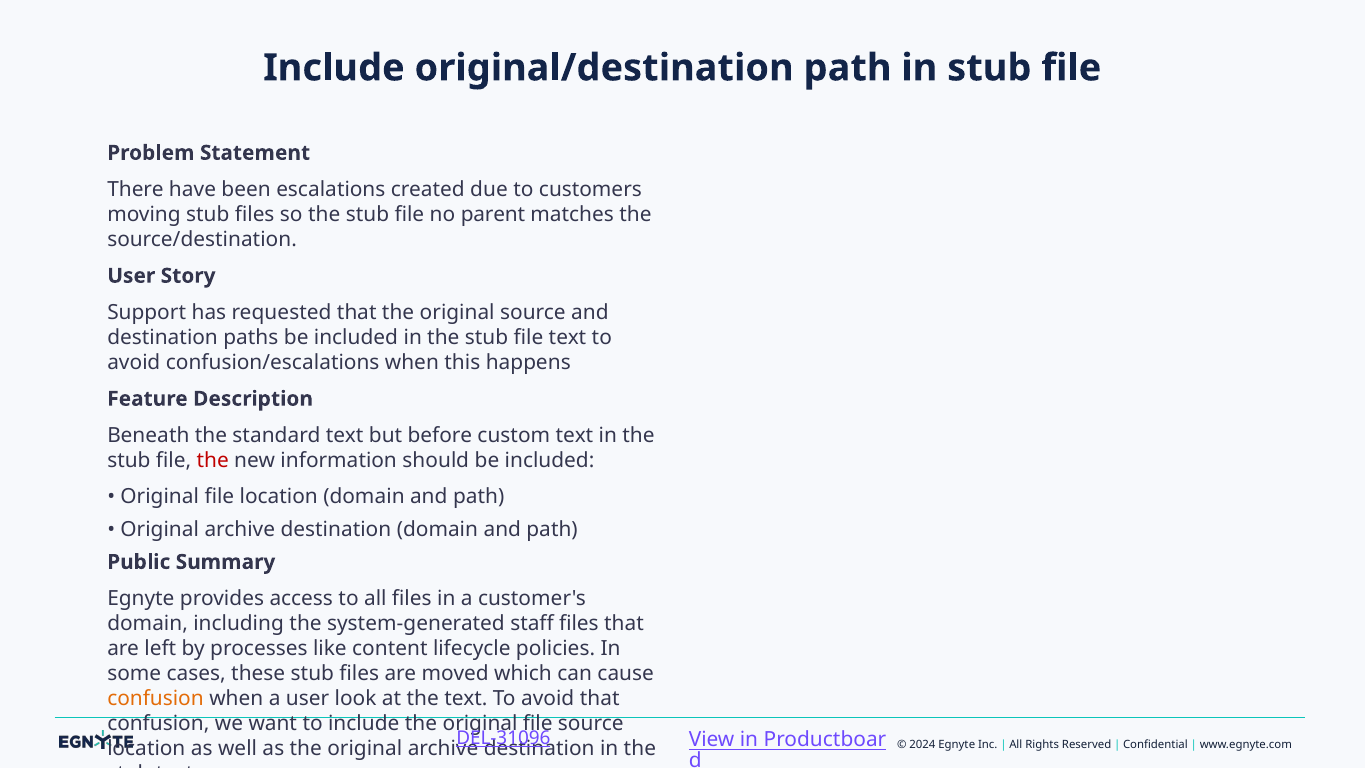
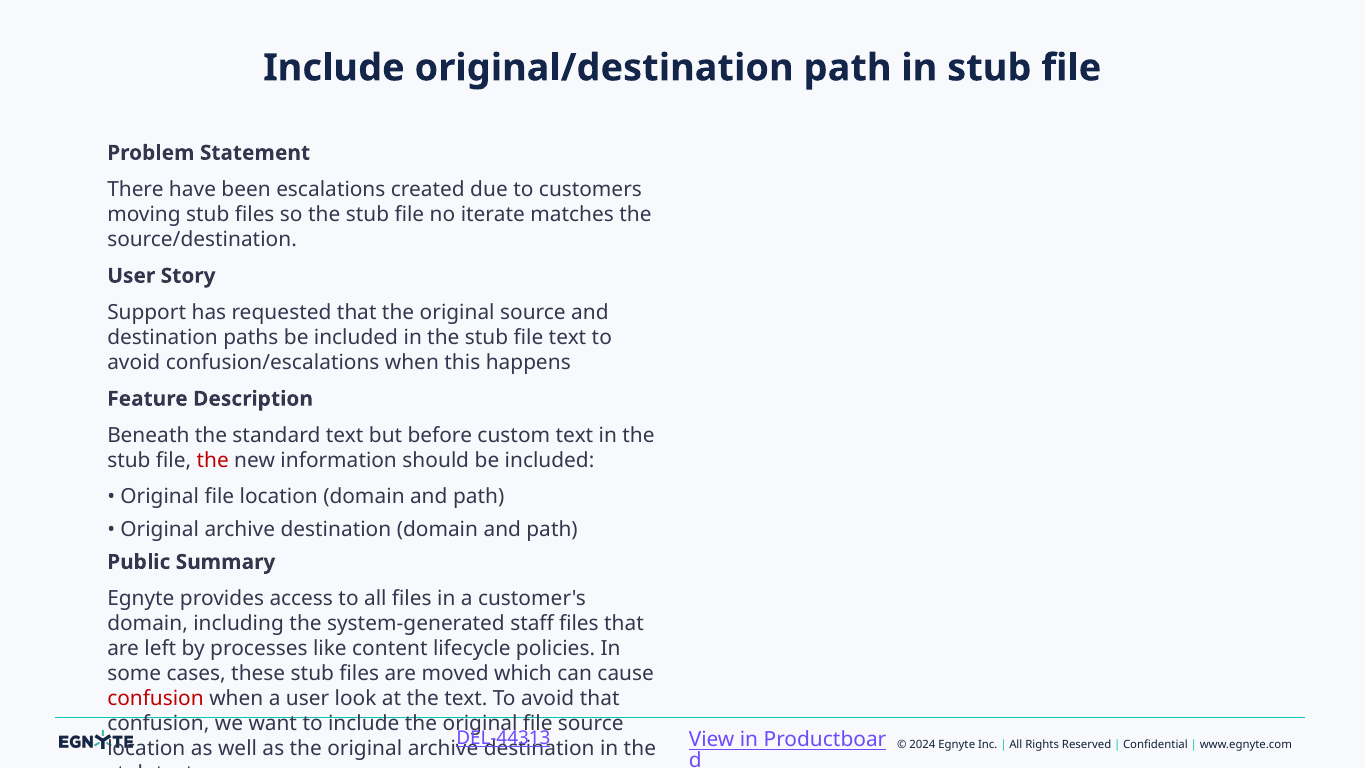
parent: parent -> iterate (493, 214)
confusion colour: orange -> red (156, 699)
DEL-31096: DEL-31096 -> DEL-44313 (503, 738)
